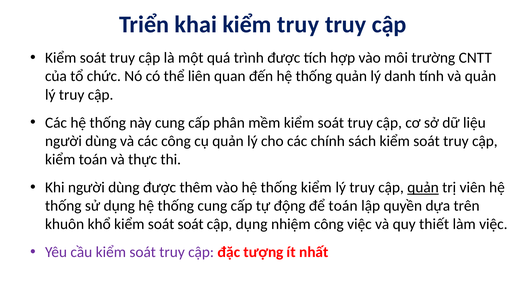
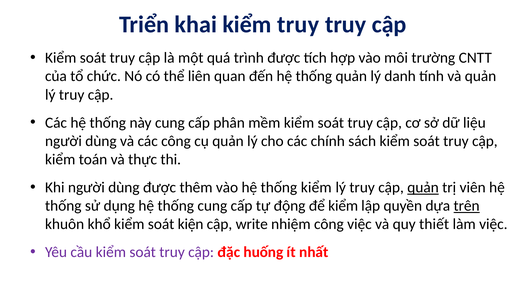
để toán: toán -> kiểm (343, 206)
trên underline: none -> present (467, 206)
soát soát: soát -> kiện (191, 224)
cập dụng: dụng -> write (252, 224)
tượng: tượng -> huống (263, 252)
